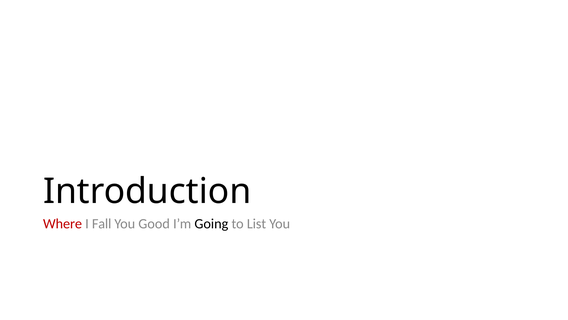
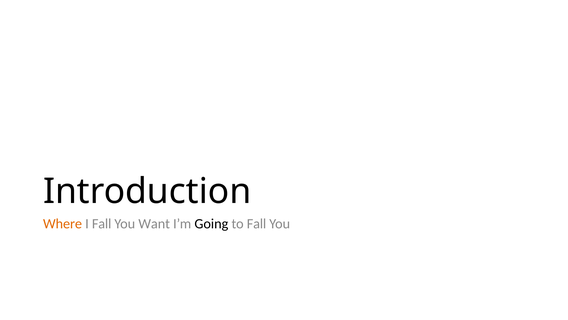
Where colour: red -> orange (63, 224)
Good: Good -> Want (154, 224)
to List: List -> Fall (257, 224)
